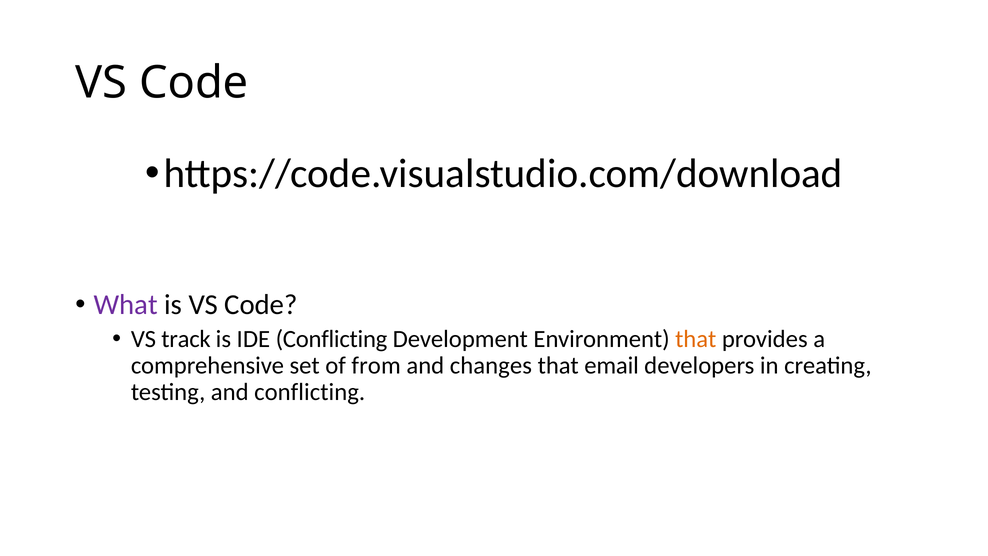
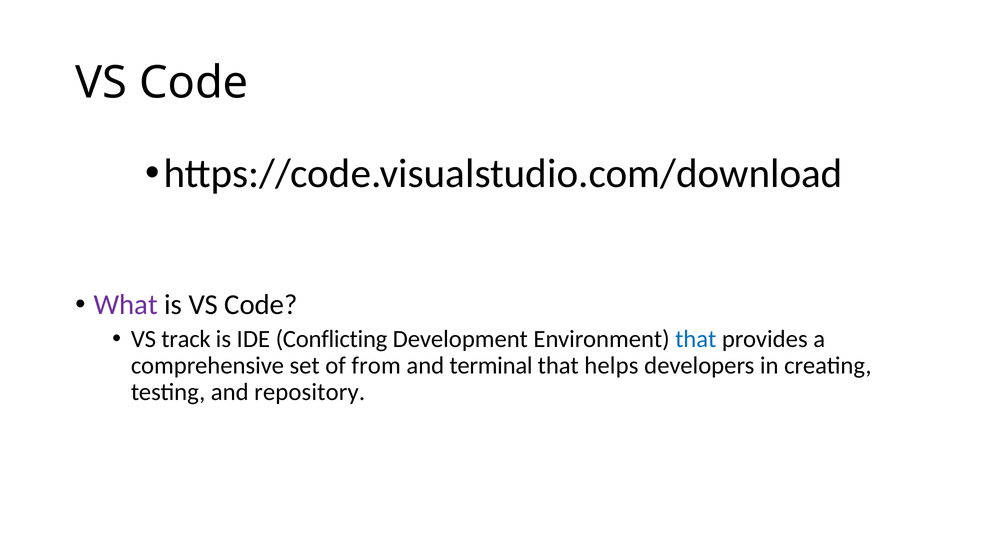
that colour: orange -> blue (696, 339)
changes: changes -> terminal (491, 365)
email: email -> helps (611, 365)
and conflicting: conflicting -> repository (310, 392)
